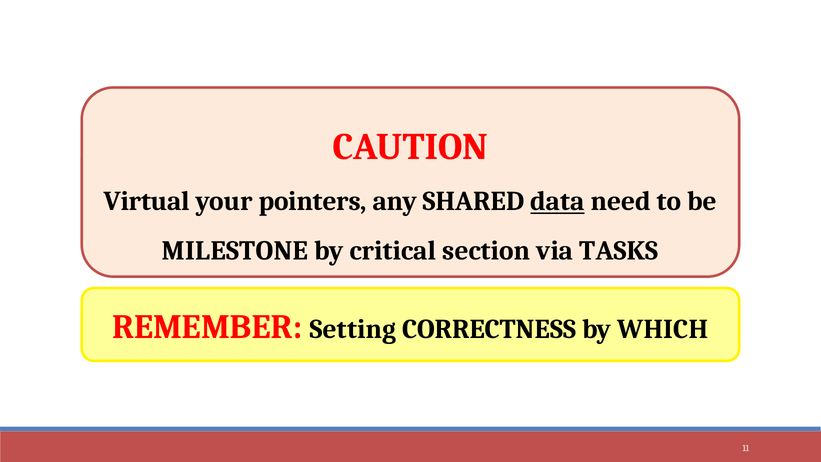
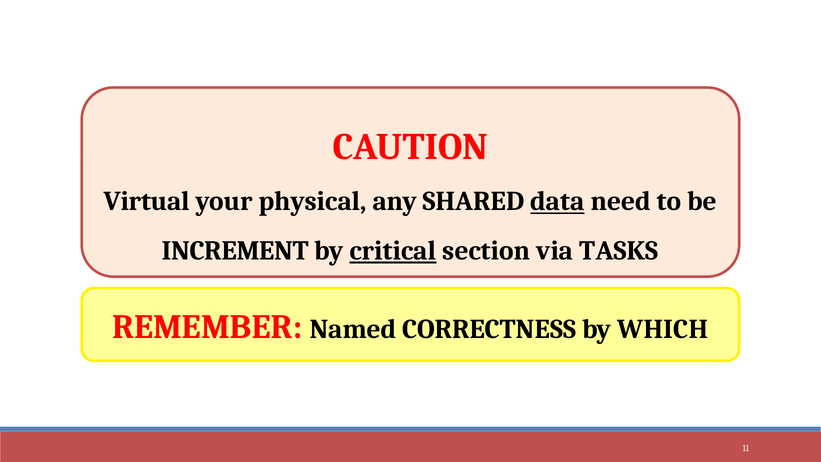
pointers: pointers -> physical (313, 201)
MILESTONE: MILESTONE -> INCREMENT (235, 251)
critical underline: none -> present (393, 251)
Setting: Setting -> Named (353, 329)
